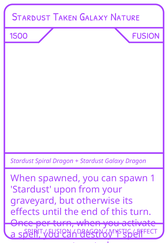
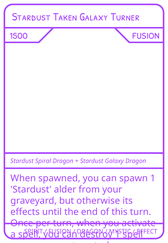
Nature: Nature -> Turner (125, 17)
upon: upon -> alder (65, 189)
